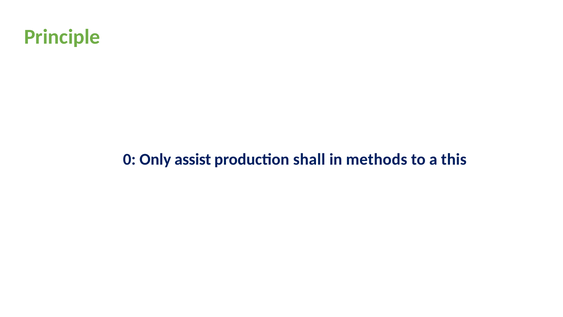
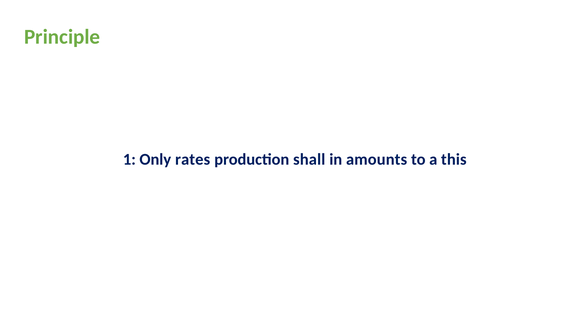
0: 0 -> 1 (129, 159)
assist: assist -> rates (193, 159)
methods: methods -> amounts (377, 159)
